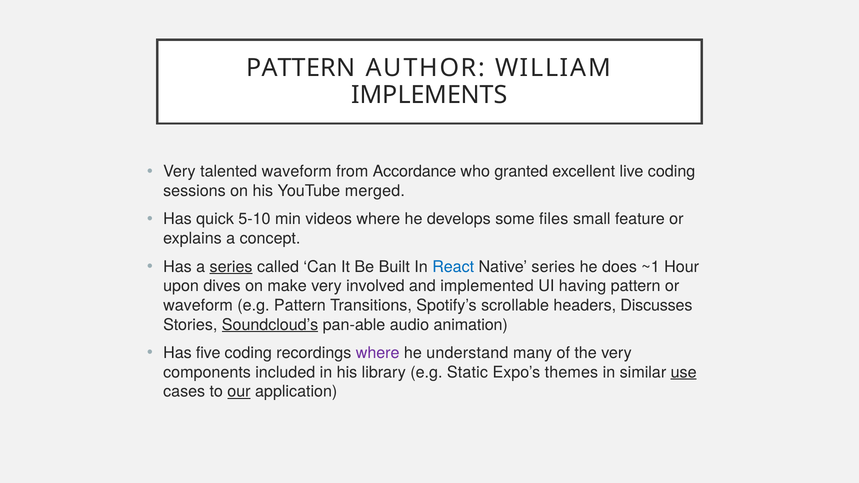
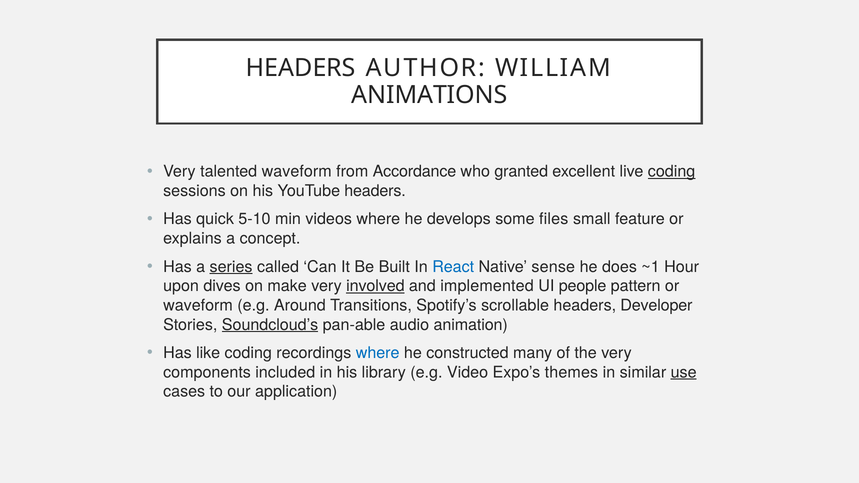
PATTERN: PATTERN -> HEADERS (301, 68)
IMPLEMENTS: IMPLEMENTS -> ANIMATIONS (429, 95)
coding underline: none -> present (672, 172)
YouTube merged: merged -> headers (375, 191)
Native series: series -> sense (553, 267)
involved underline: none -> present (375, 286)
having: having -> people (583, 286)
e.g Pattern: Pattern -> Around (300, 305)
Discusses: Discusses -> Developer (656, 305)
five: five -> like (208, 353)
where colour: purple -> blue (378, 353)
understand: understand -> constructed (467, 353)
Static: Static -> Video (468, 372)
our underline: present -> none (239, 392)
